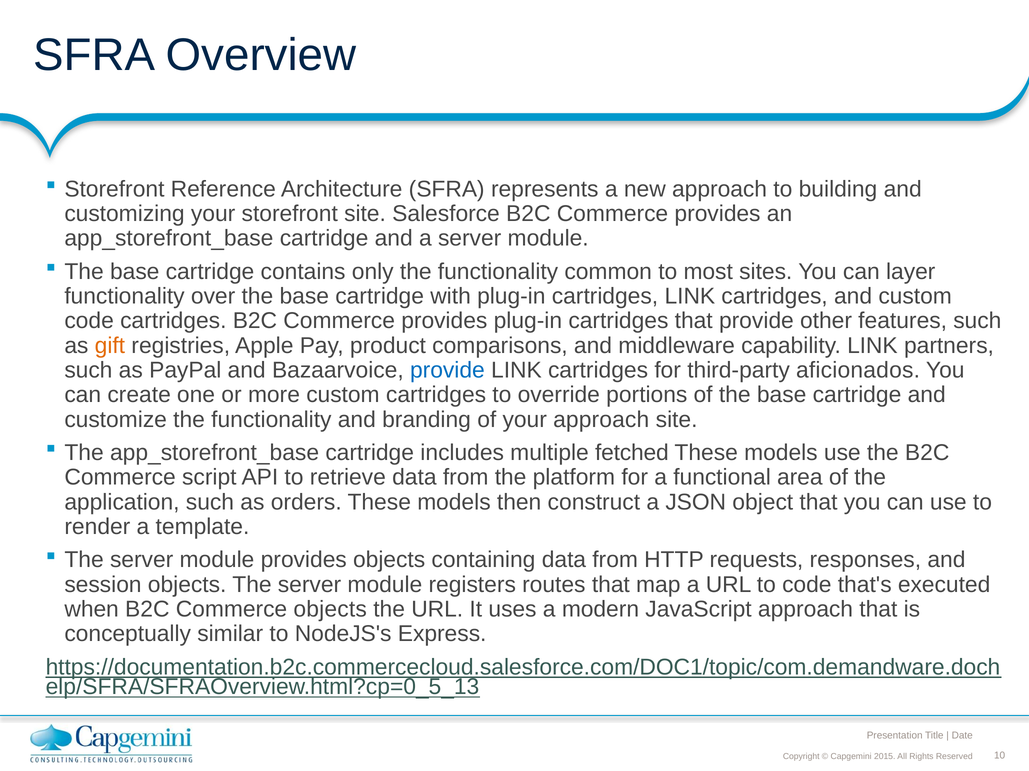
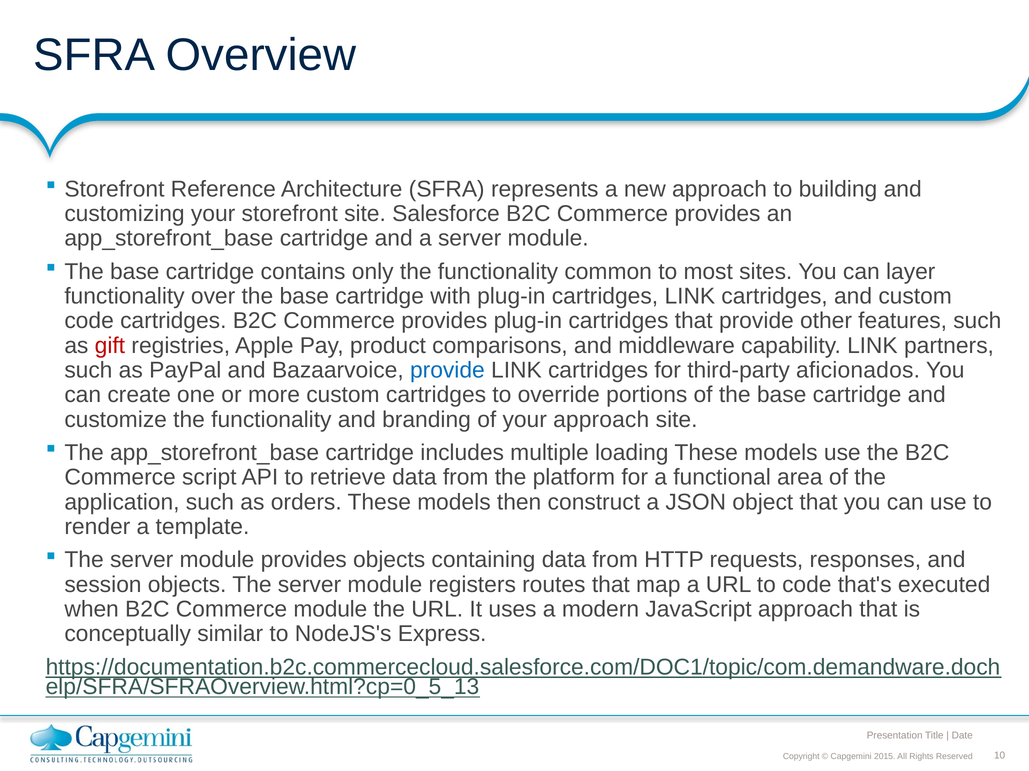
gift colour: orange -> red (110, 346)
fetched: fetched -> loading (632, 453)
Commerce objects: objects -> module (330, 610)
